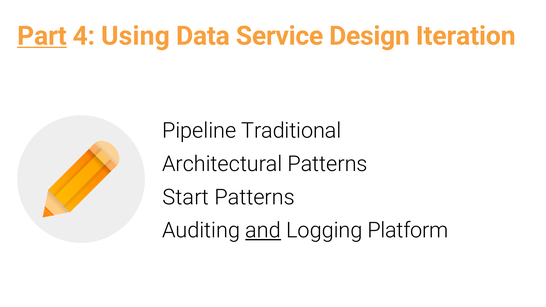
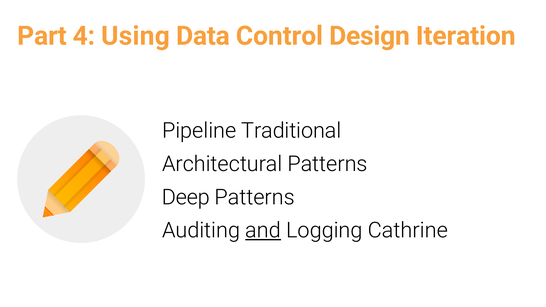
Part underline: present -> none (42, 36)
Service: Service -> Control (279, 36)
Start: Start -> Deep (186, 197)
Platform: Platform -> Cathrine (408, 230)
